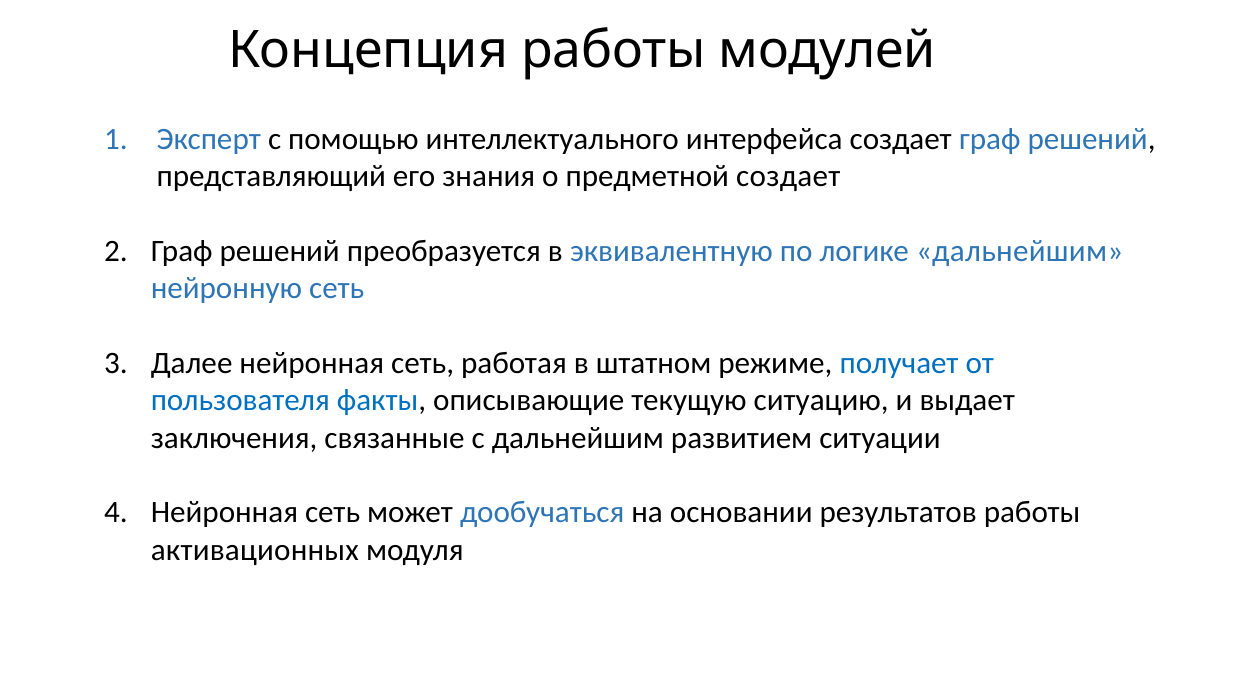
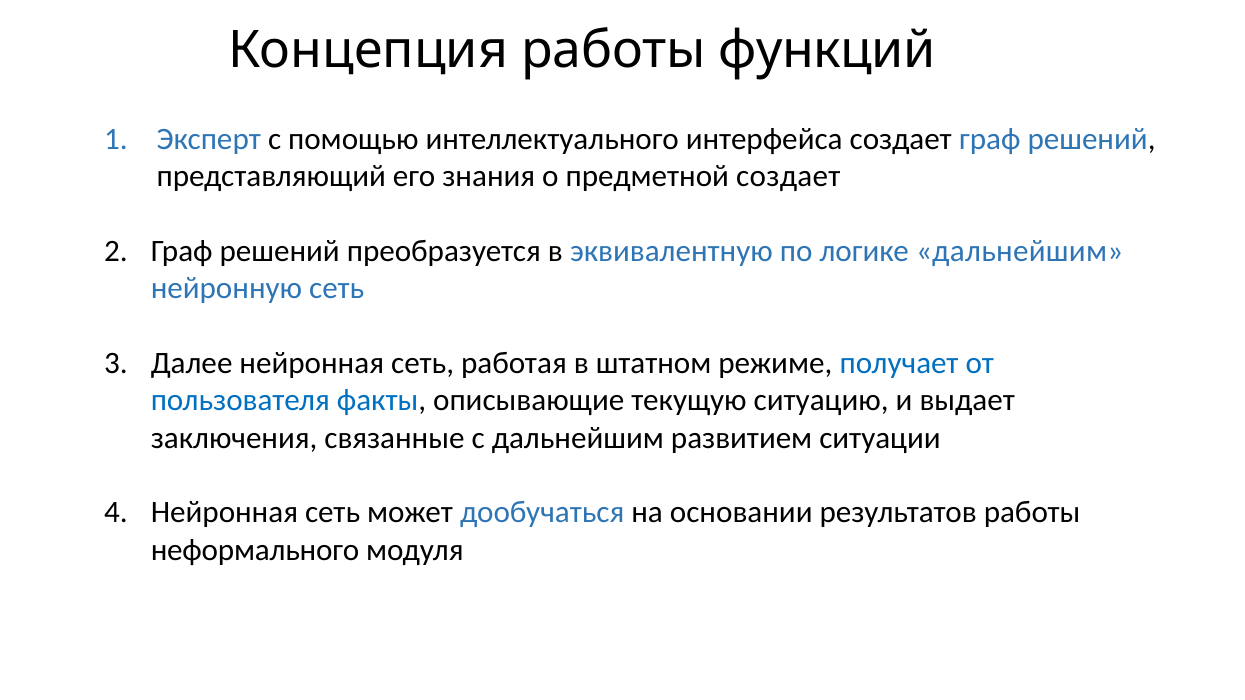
модулей: модулей -> функций (827, 51)
активационных: активационных -> неформального (255, 550)
